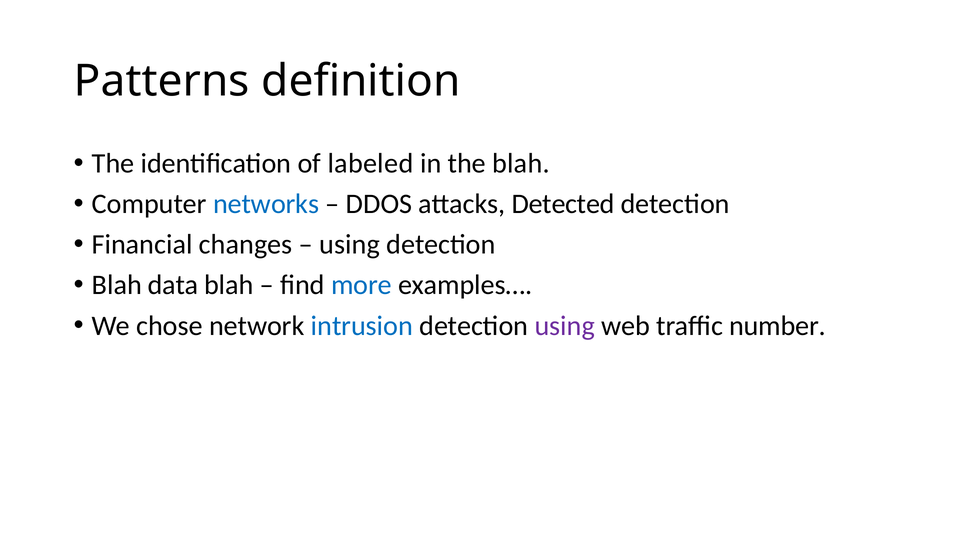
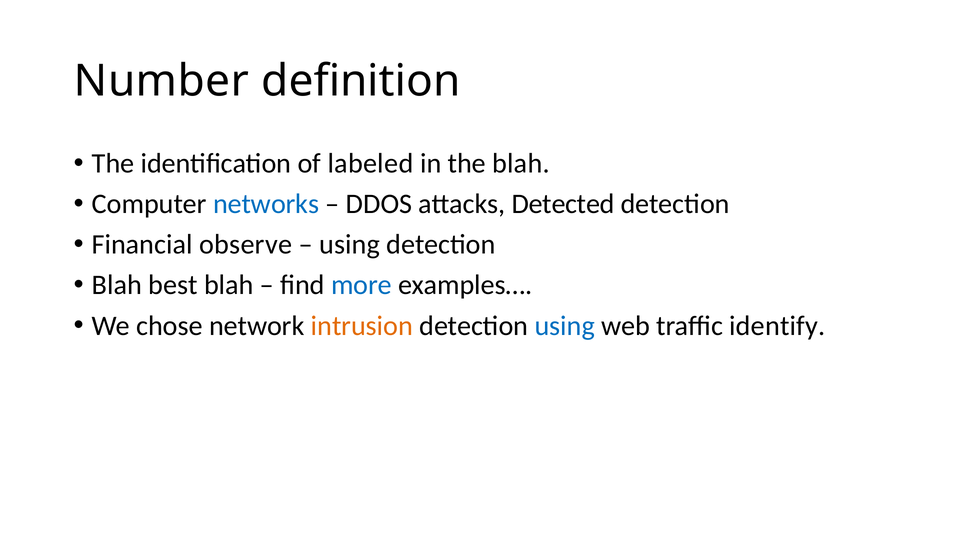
Patterns: Patterns -> Number (162, 81)
changes: changes -> observe (246, 245)
data: data -> best (173, 285)
intrusion colour: blue -> orange (362, 326)
using colour: purple -> blue (565, 326)
number: number -> identify (777, 326)
